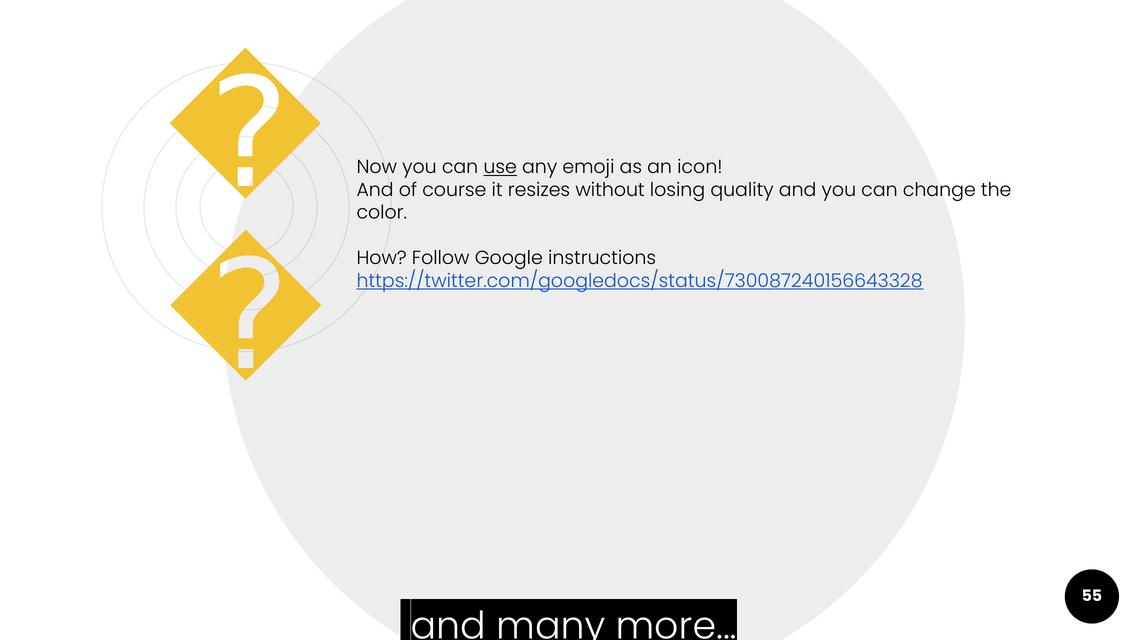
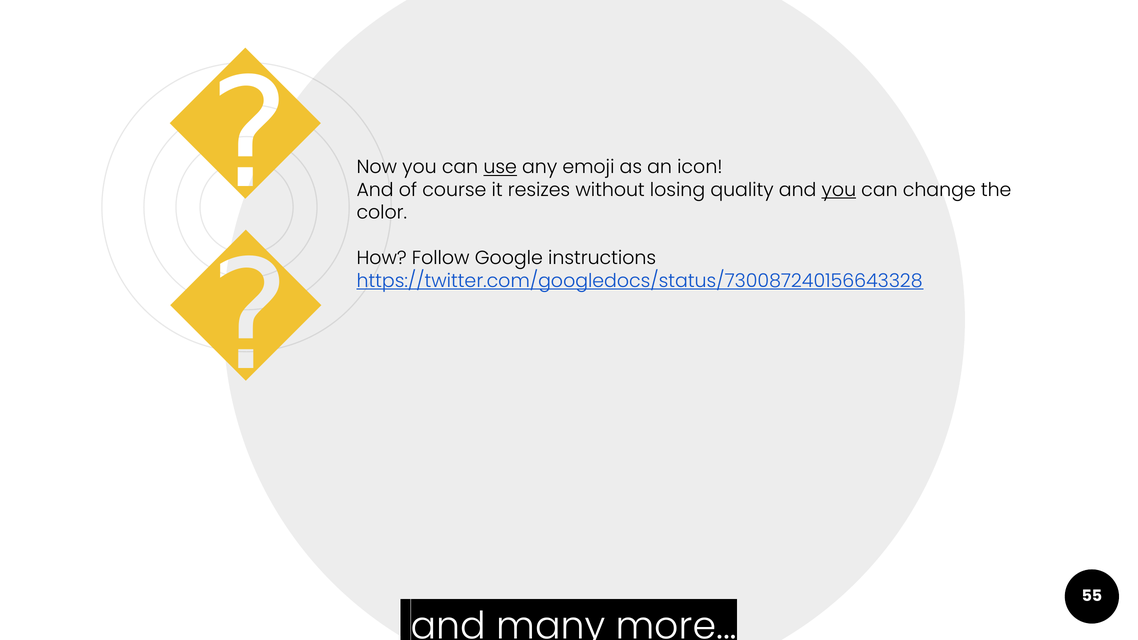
you underline: none -> present (839, 190)
